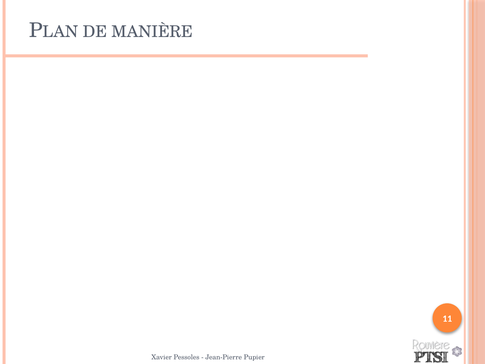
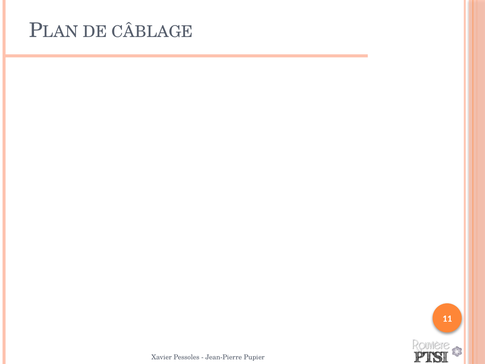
MANIÈRE: MANIÈRE -> CÂBLAGE (152, 32)
